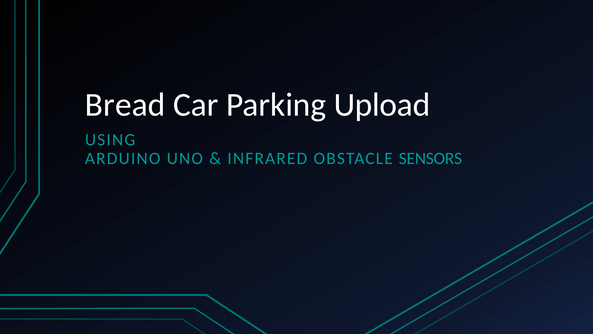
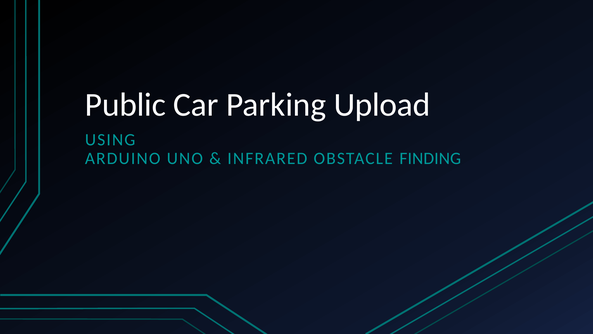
Bread: Bread -> Public (125, 105)
SENSORS: SENSORS -> FINDING (430, 158)
